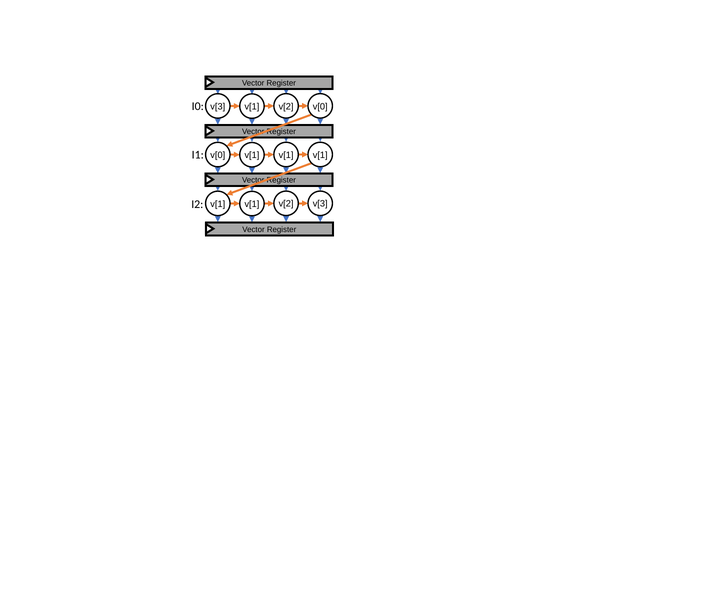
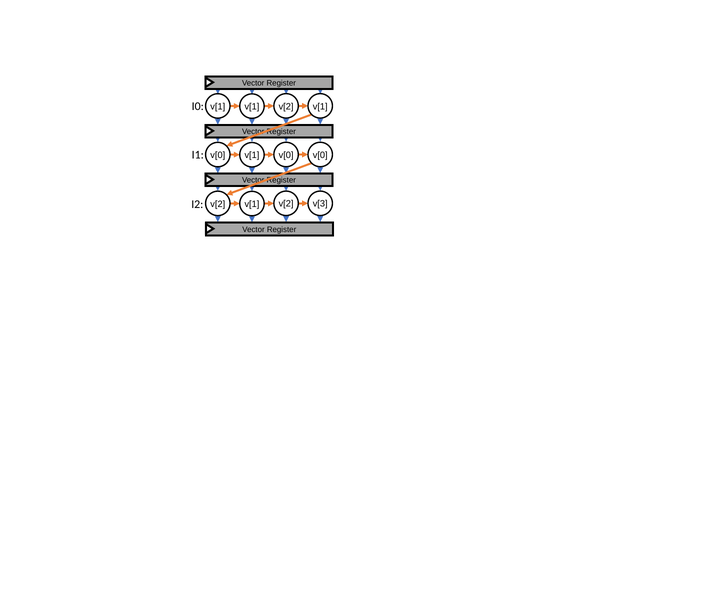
v[3: v[3 -> v[1 (218, 107)
v[2 v[0: v[0 -> v[1 (320, 107)
v[1: v[1 -> v[0 (320, 155)
v[1: v[1 -> v[0 (286, 155)
v[1: v[1 -> v[2 (218, 204)
